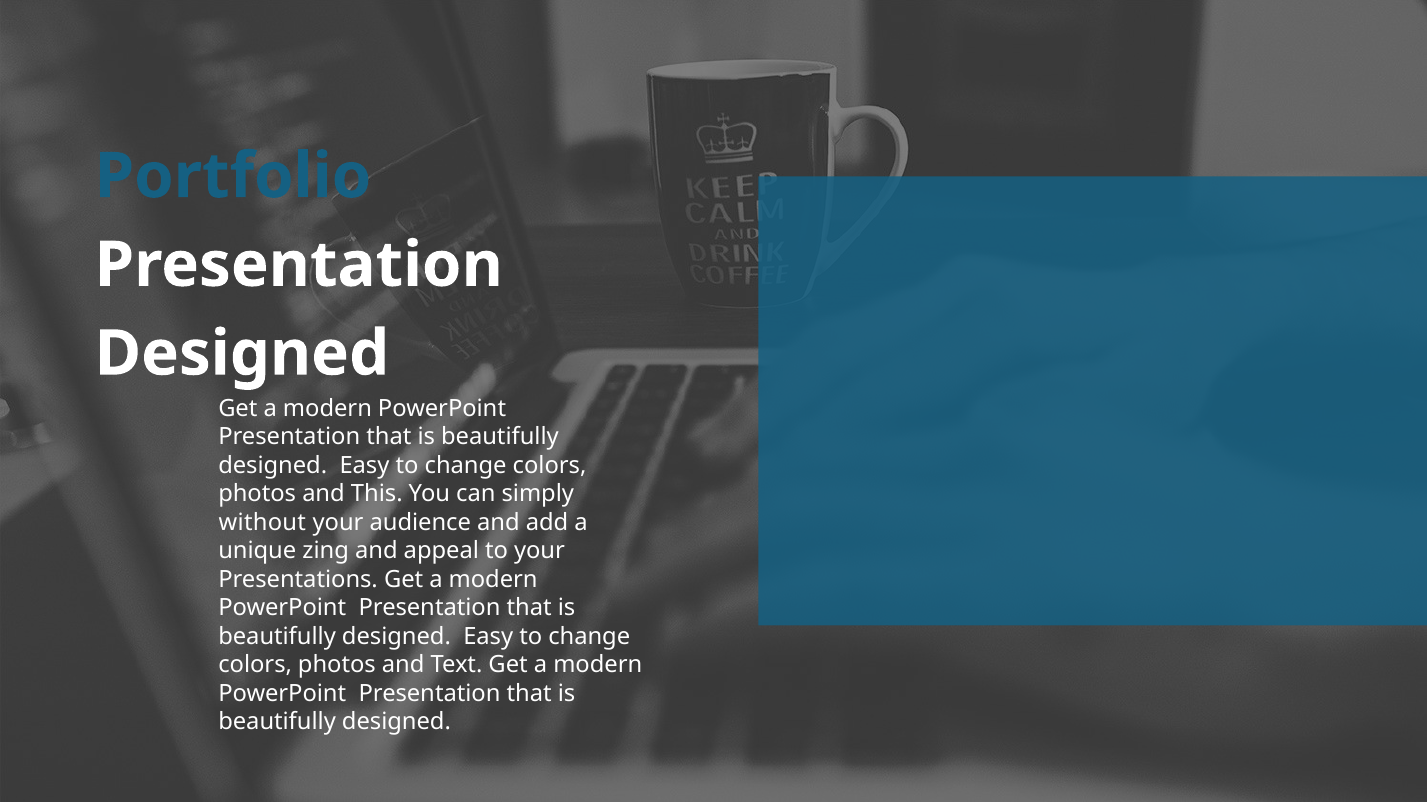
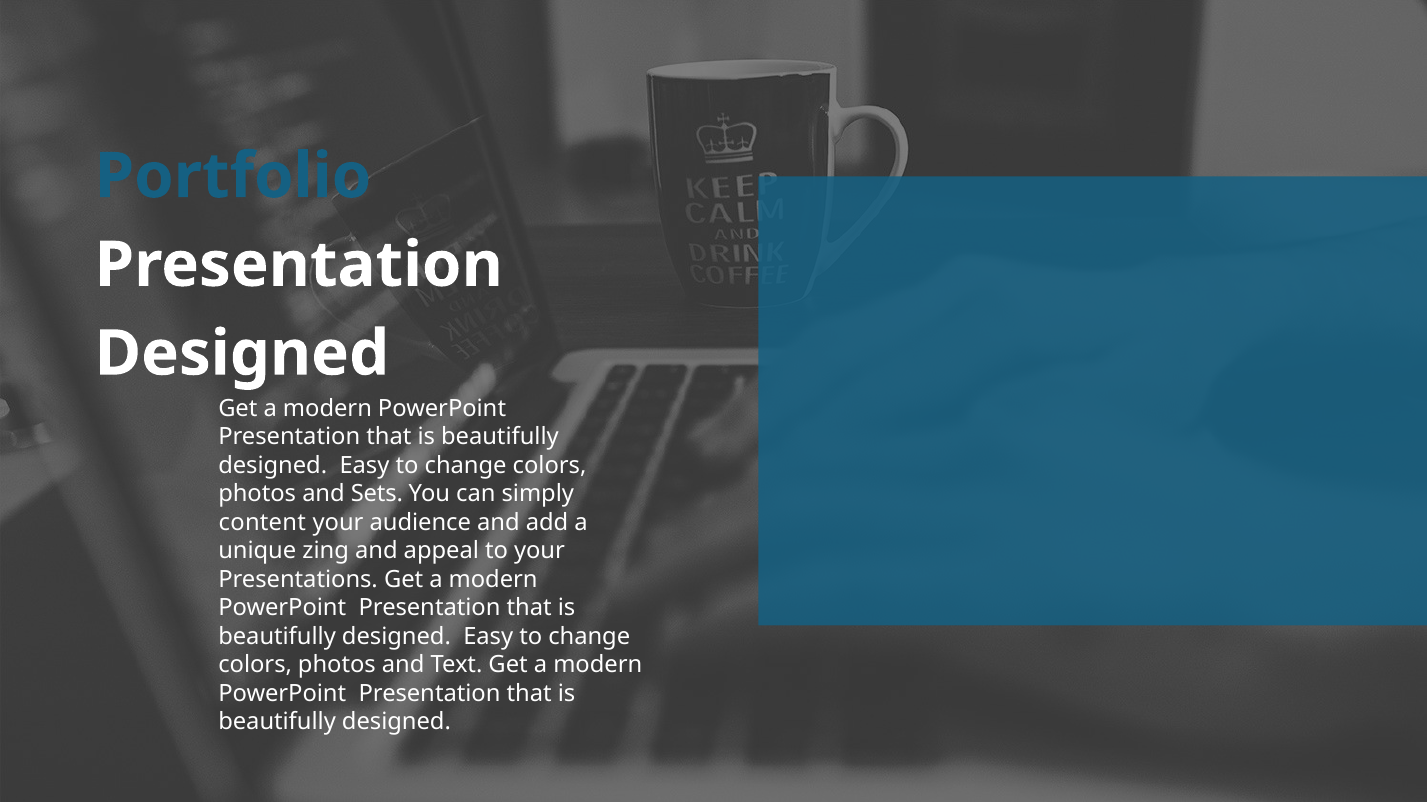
This: This -> Sets (377, 494)
without: without -> content (262, 523)
